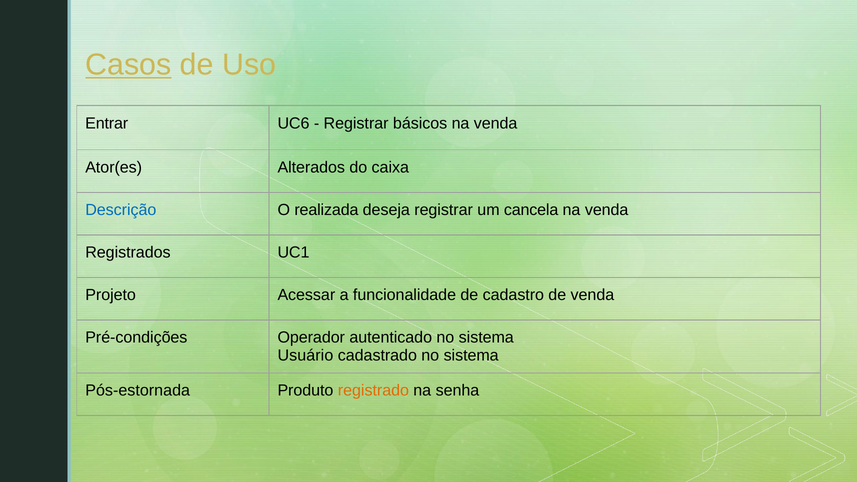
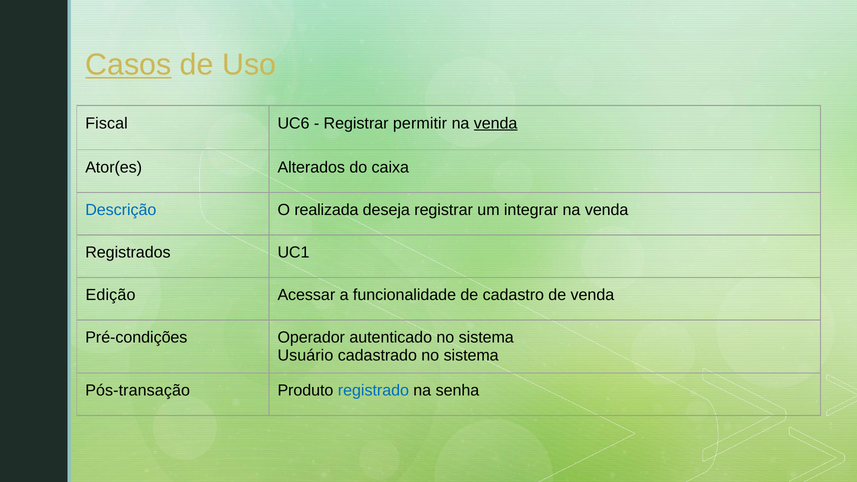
Entrar: Entrar -> Fiscal (107, 123)
básicos: básicos -> permitir (420, 123)
venda underline: none -> present (496, 123)
cancela: cancela -> integrar (531, 210)
Projeto: Projeto -> Edição (111, 295)
Pós-estornada: Pós-estornada -> Pós-transação (138, 391)
registrado colour: orange -> blue (373, 391)
